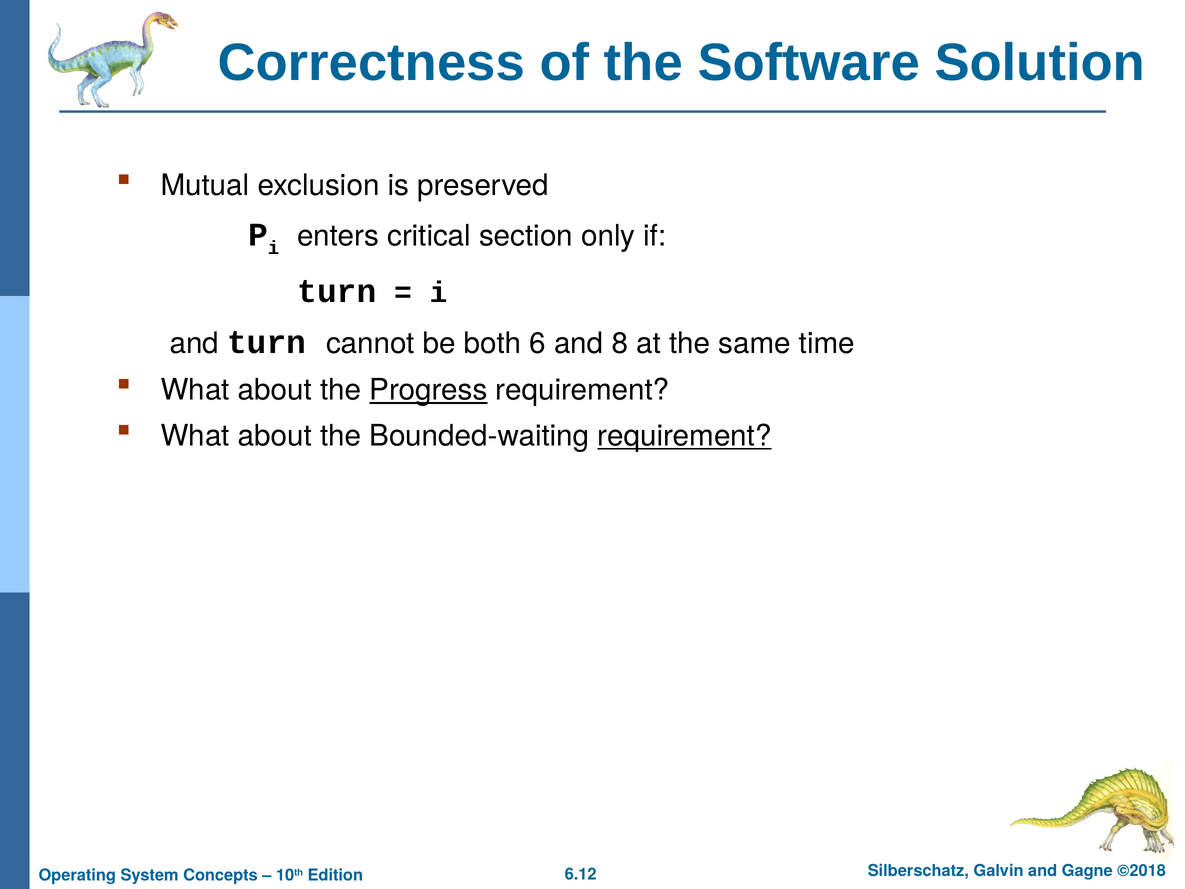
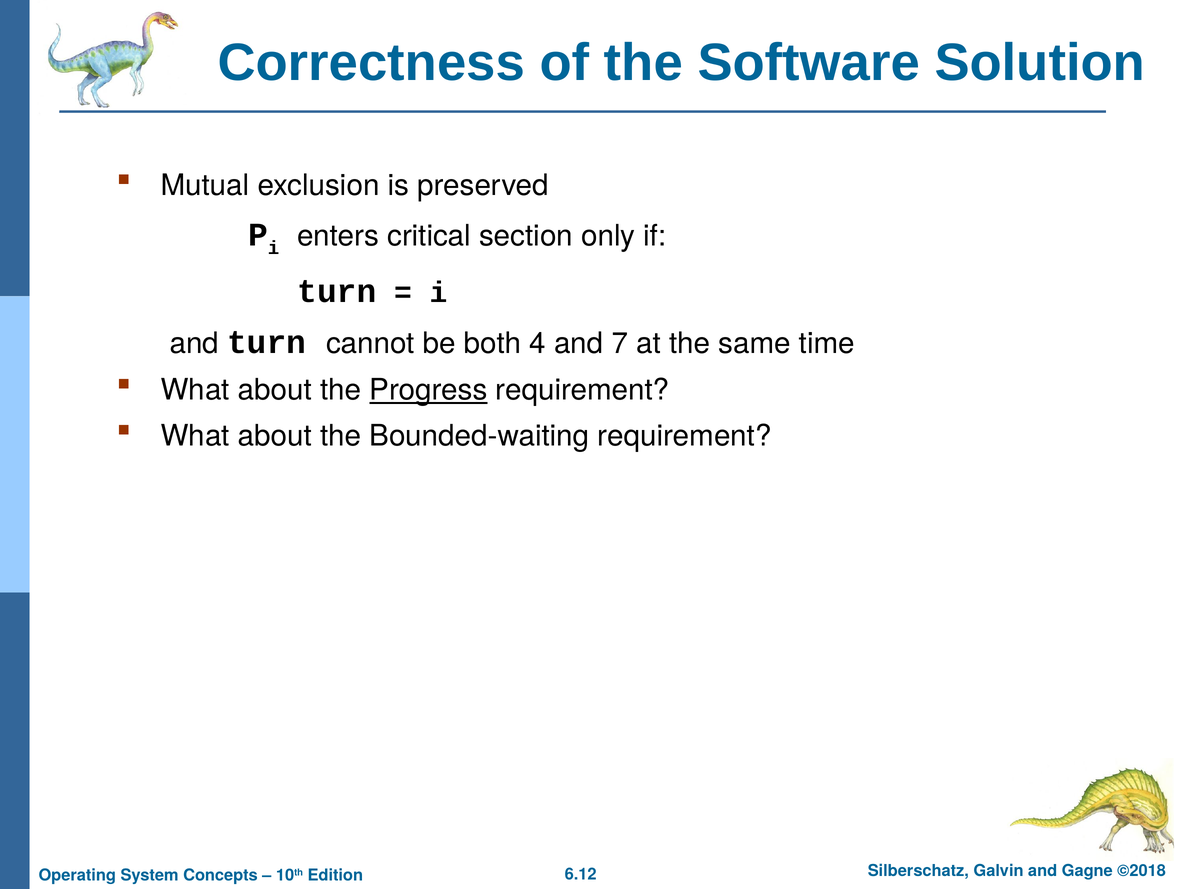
6: 6 -> 4 (538, 343)
8: 8 -> 7 (620, 343)
requirement underline: present -> none (685, 436)
